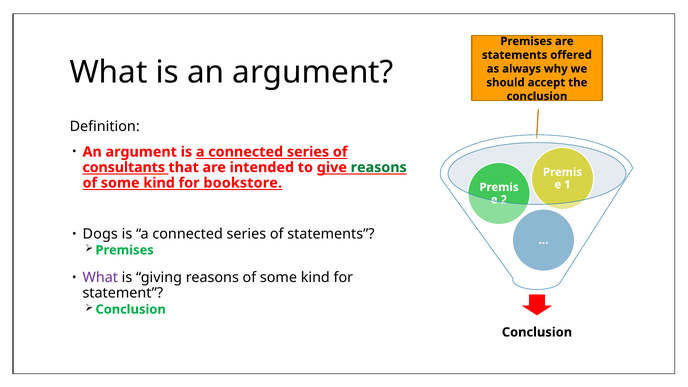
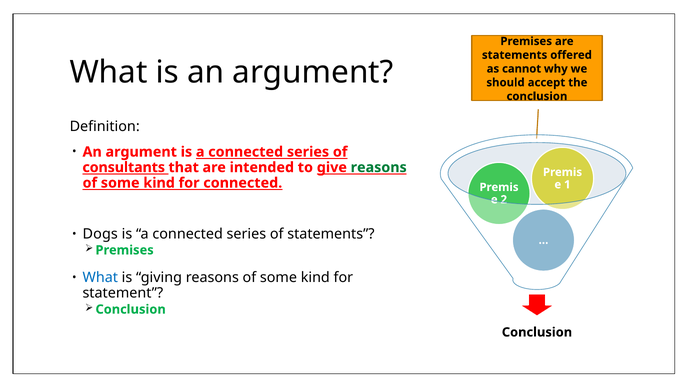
always: always -> cannot (522, 69)
for bookstore: bookstore -> connected (243, 183)
What colour: purple -> blue (100, 278)
